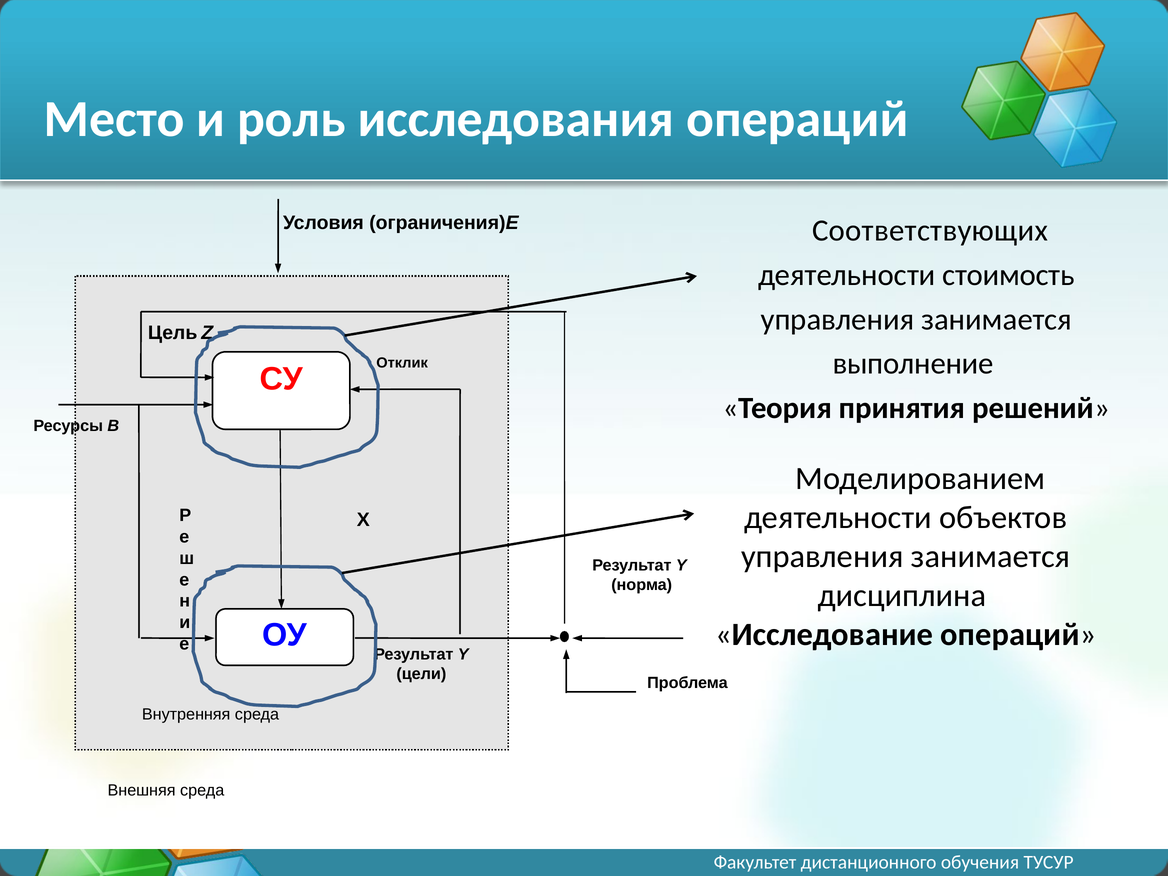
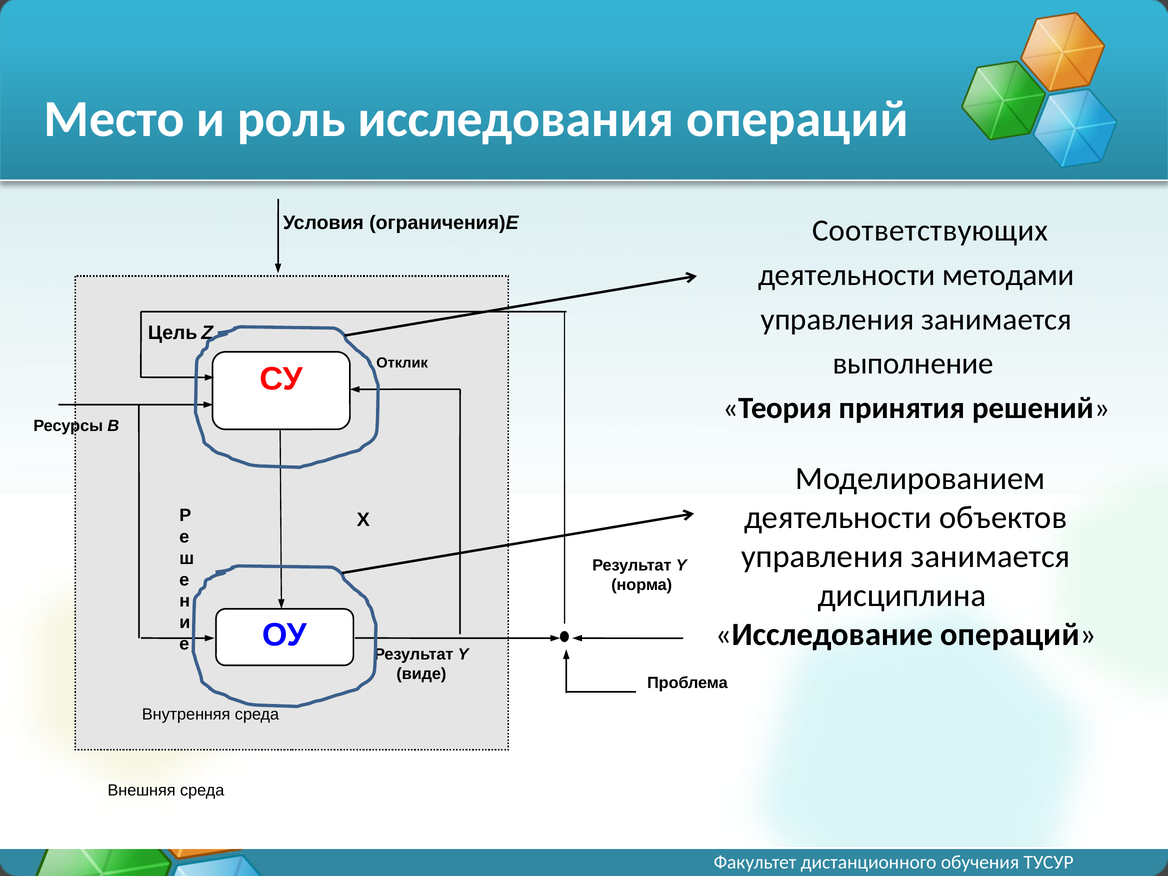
стоимость: стоимость -> методами (1008, 275)
цели: цели -> виде (421, 674)
